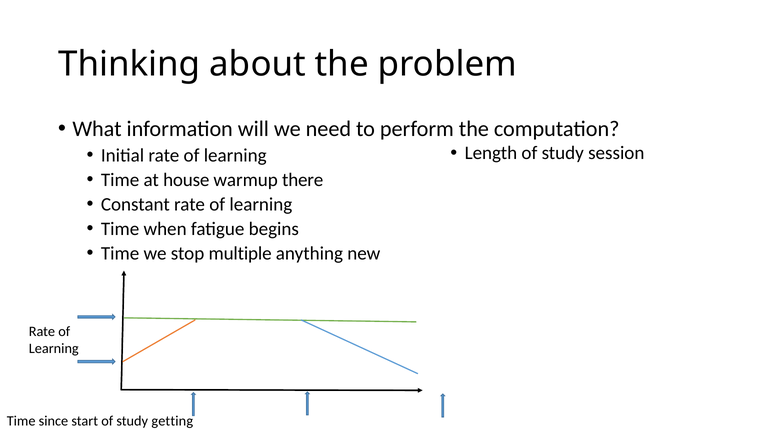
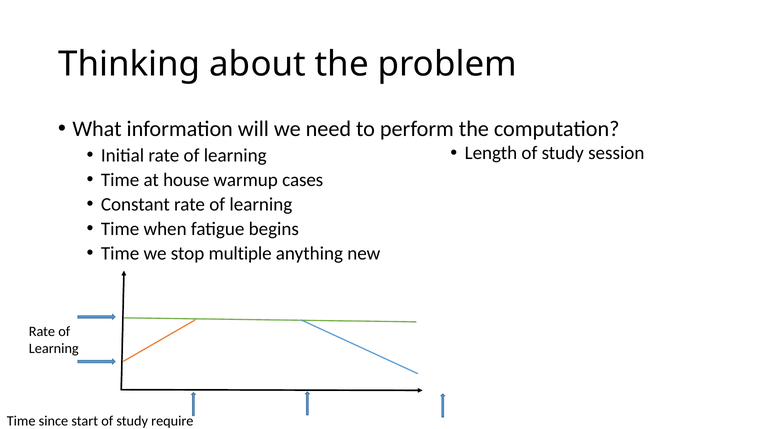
there: there -> cases (303, 180)
getting: getting -> require (172, 421)
